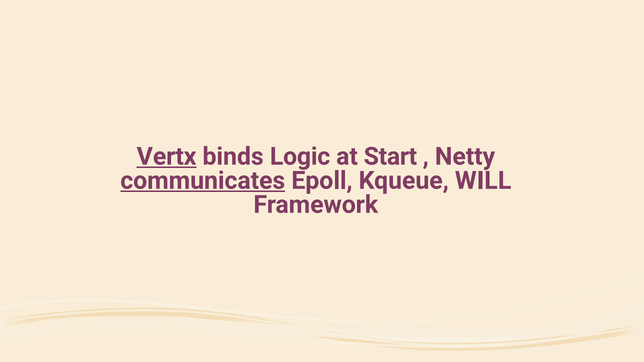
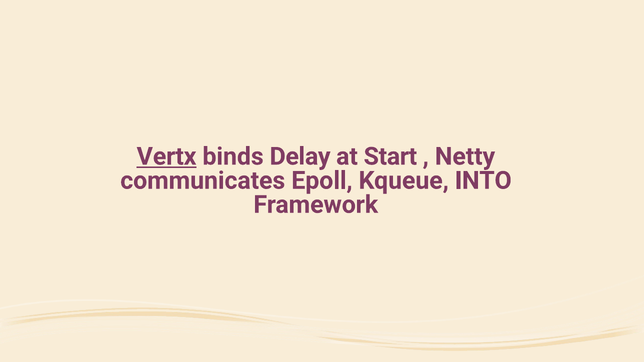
Logic: Logic -> Delay (300, 157)
communicates underline: present -> none (203, 181)
WILL: WILL -> INTO (483, 181)
